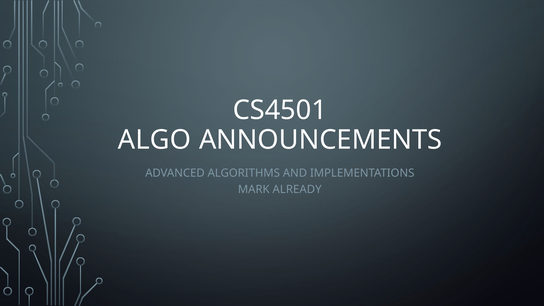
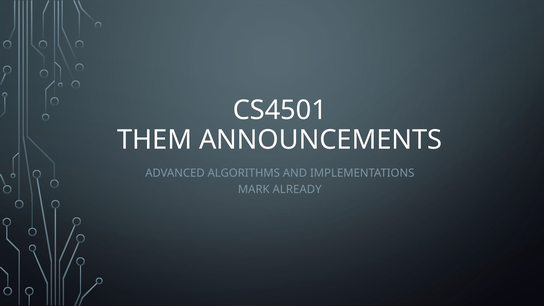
ALGO: ALGO -> THEM (155, 140)
